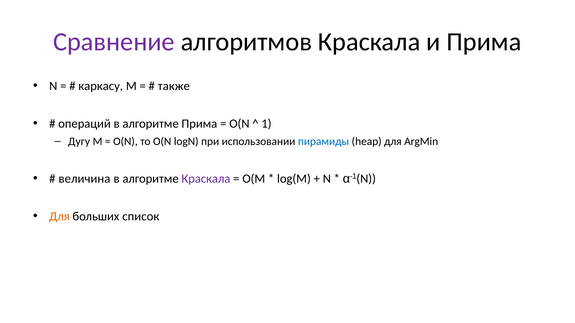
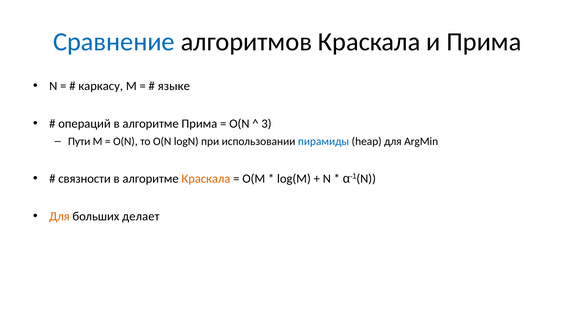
Сравнение colour: purple -> blue (114, 42)
также: также -> языке (174, 86)
1: 1 -> 3 (266, 124)
Дугу: Дугу -> Пути (79, 142)
величина: величина -> связности (85, 179)
Краскала colour: purple -> orange (206, 179)
список: список -> делает (141, 217)
